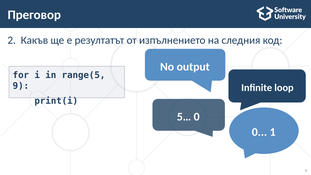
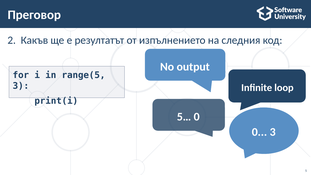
9: 9 -> 3 (21, 86)
0 1: 1 -> 3 (273, 132)
